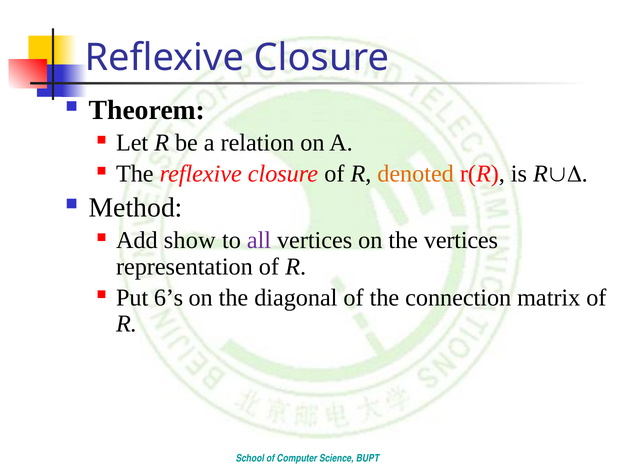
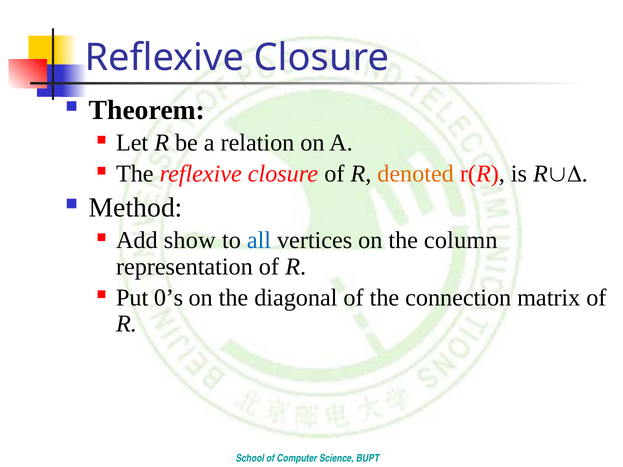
all colour: purple -> blue (259, 241)
the vertices: vertices -> column (461, 241)
6’s: 6’s -> 0’s (169, 298)
